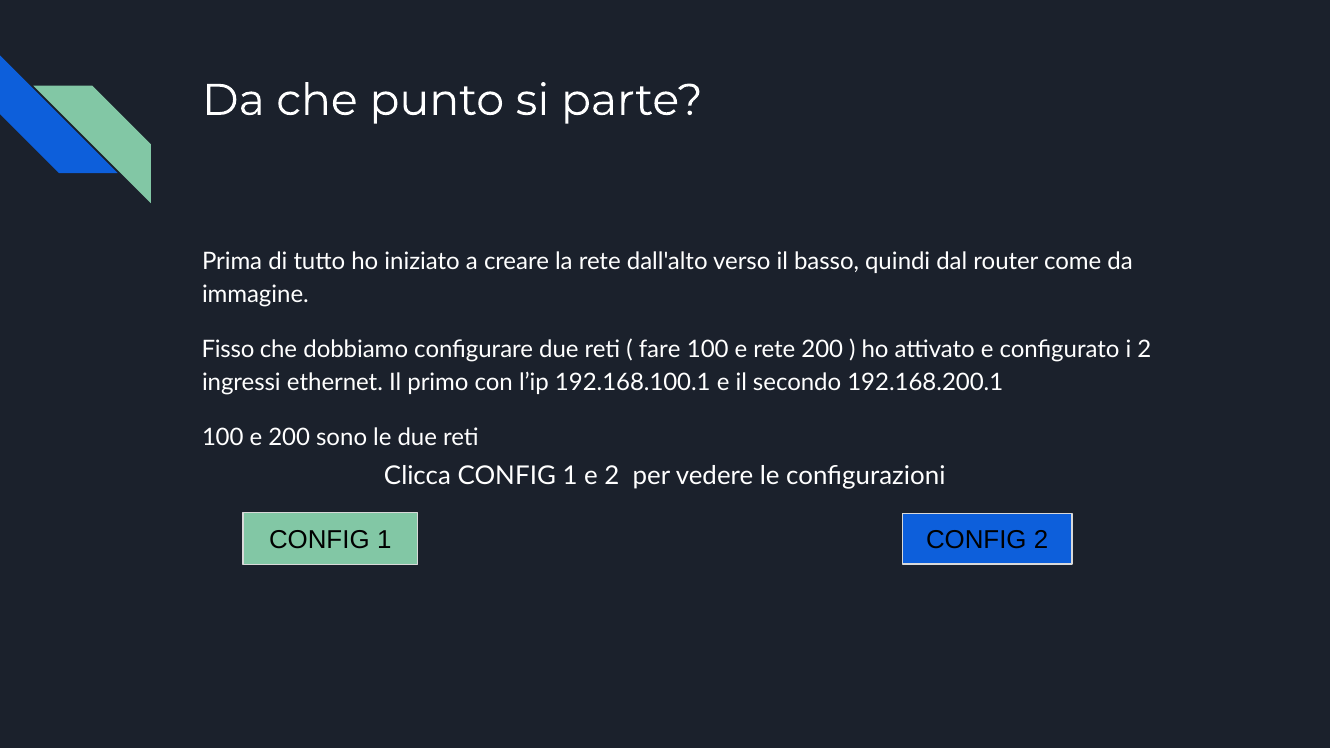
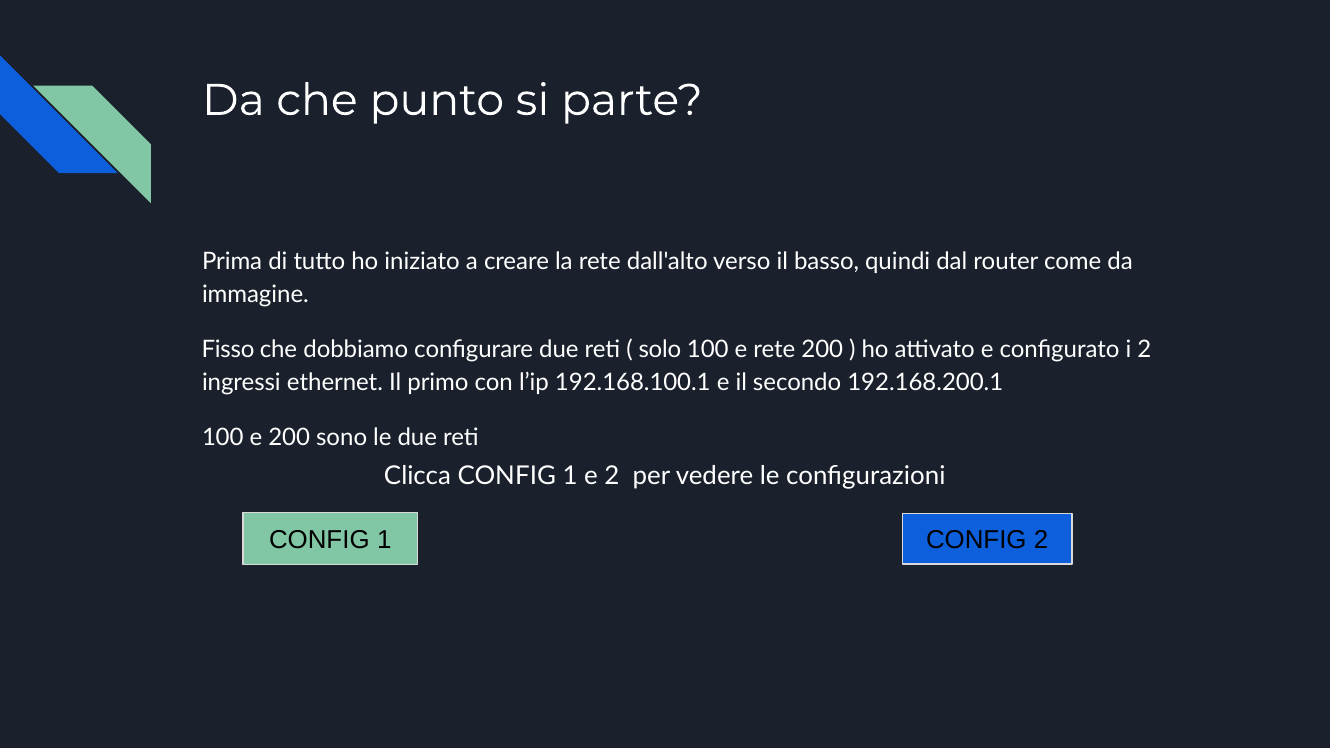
fare: fare -> solo (660, 350)
